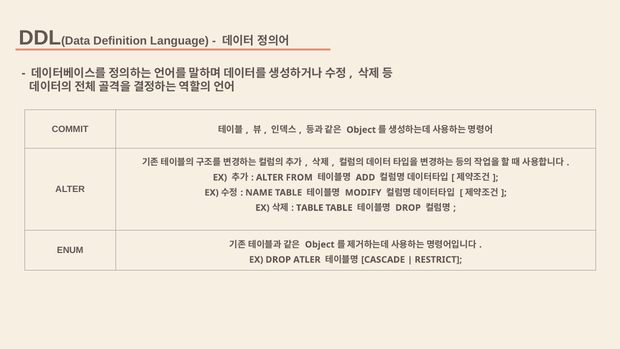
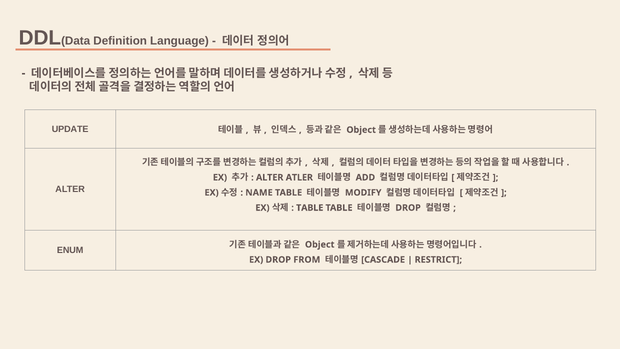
COMMIT: COMMIT -> UPDATE (70, 129)
FROM: FROM -> ATLER (299, 177)
ATLER: ATLER -> FROM (307, 259)
